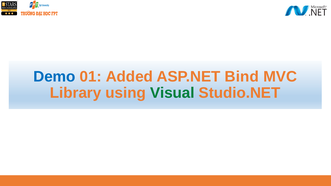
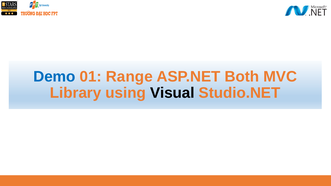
Added: Added -> Range (129, 77)
Bind: Bind -> Both (242, 77)
Visual colour: green -> black (172, 93)
